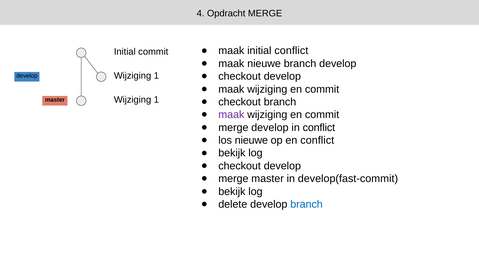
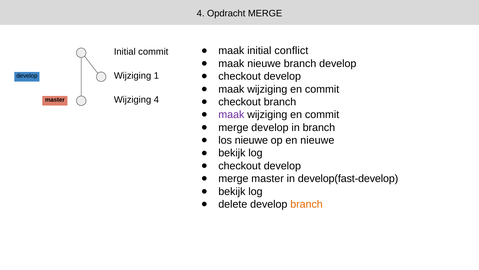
1: 1 -> 4 (156, 100)
in conflict: conflict -> branch (319, 127)
en conflict: conflict -> nieuwe (317, 140)
develop(fast-commit: develop(fast-commit -> develop(fast-develop (348, 178)
branch colour: blue -> orange (307, 204)
